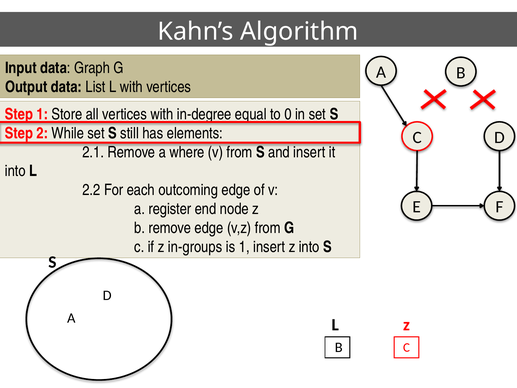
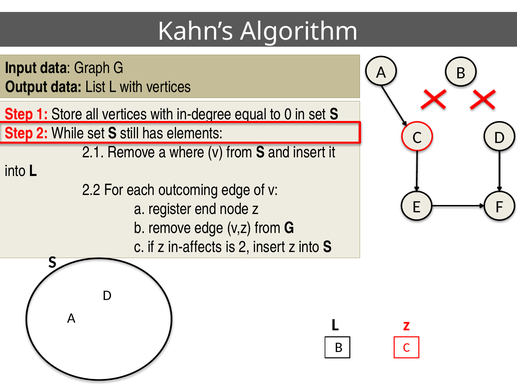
in-groups: in-groups -> in-affects (195, 247)
is 1: 1 -> 2 (244, 247)
